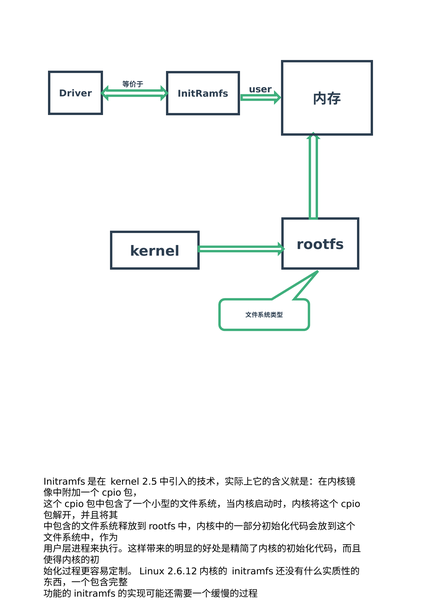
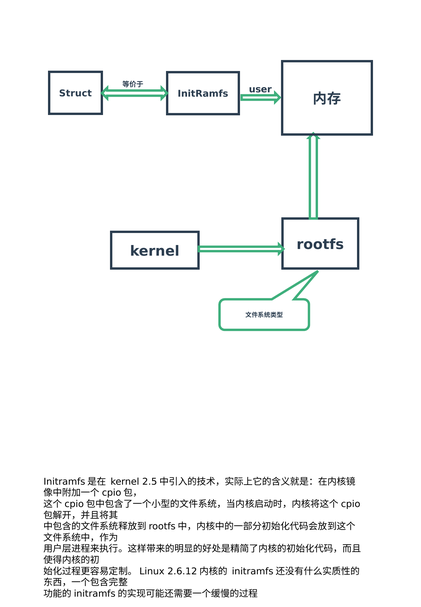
Driver: Driver -> Struct (75, 94)
